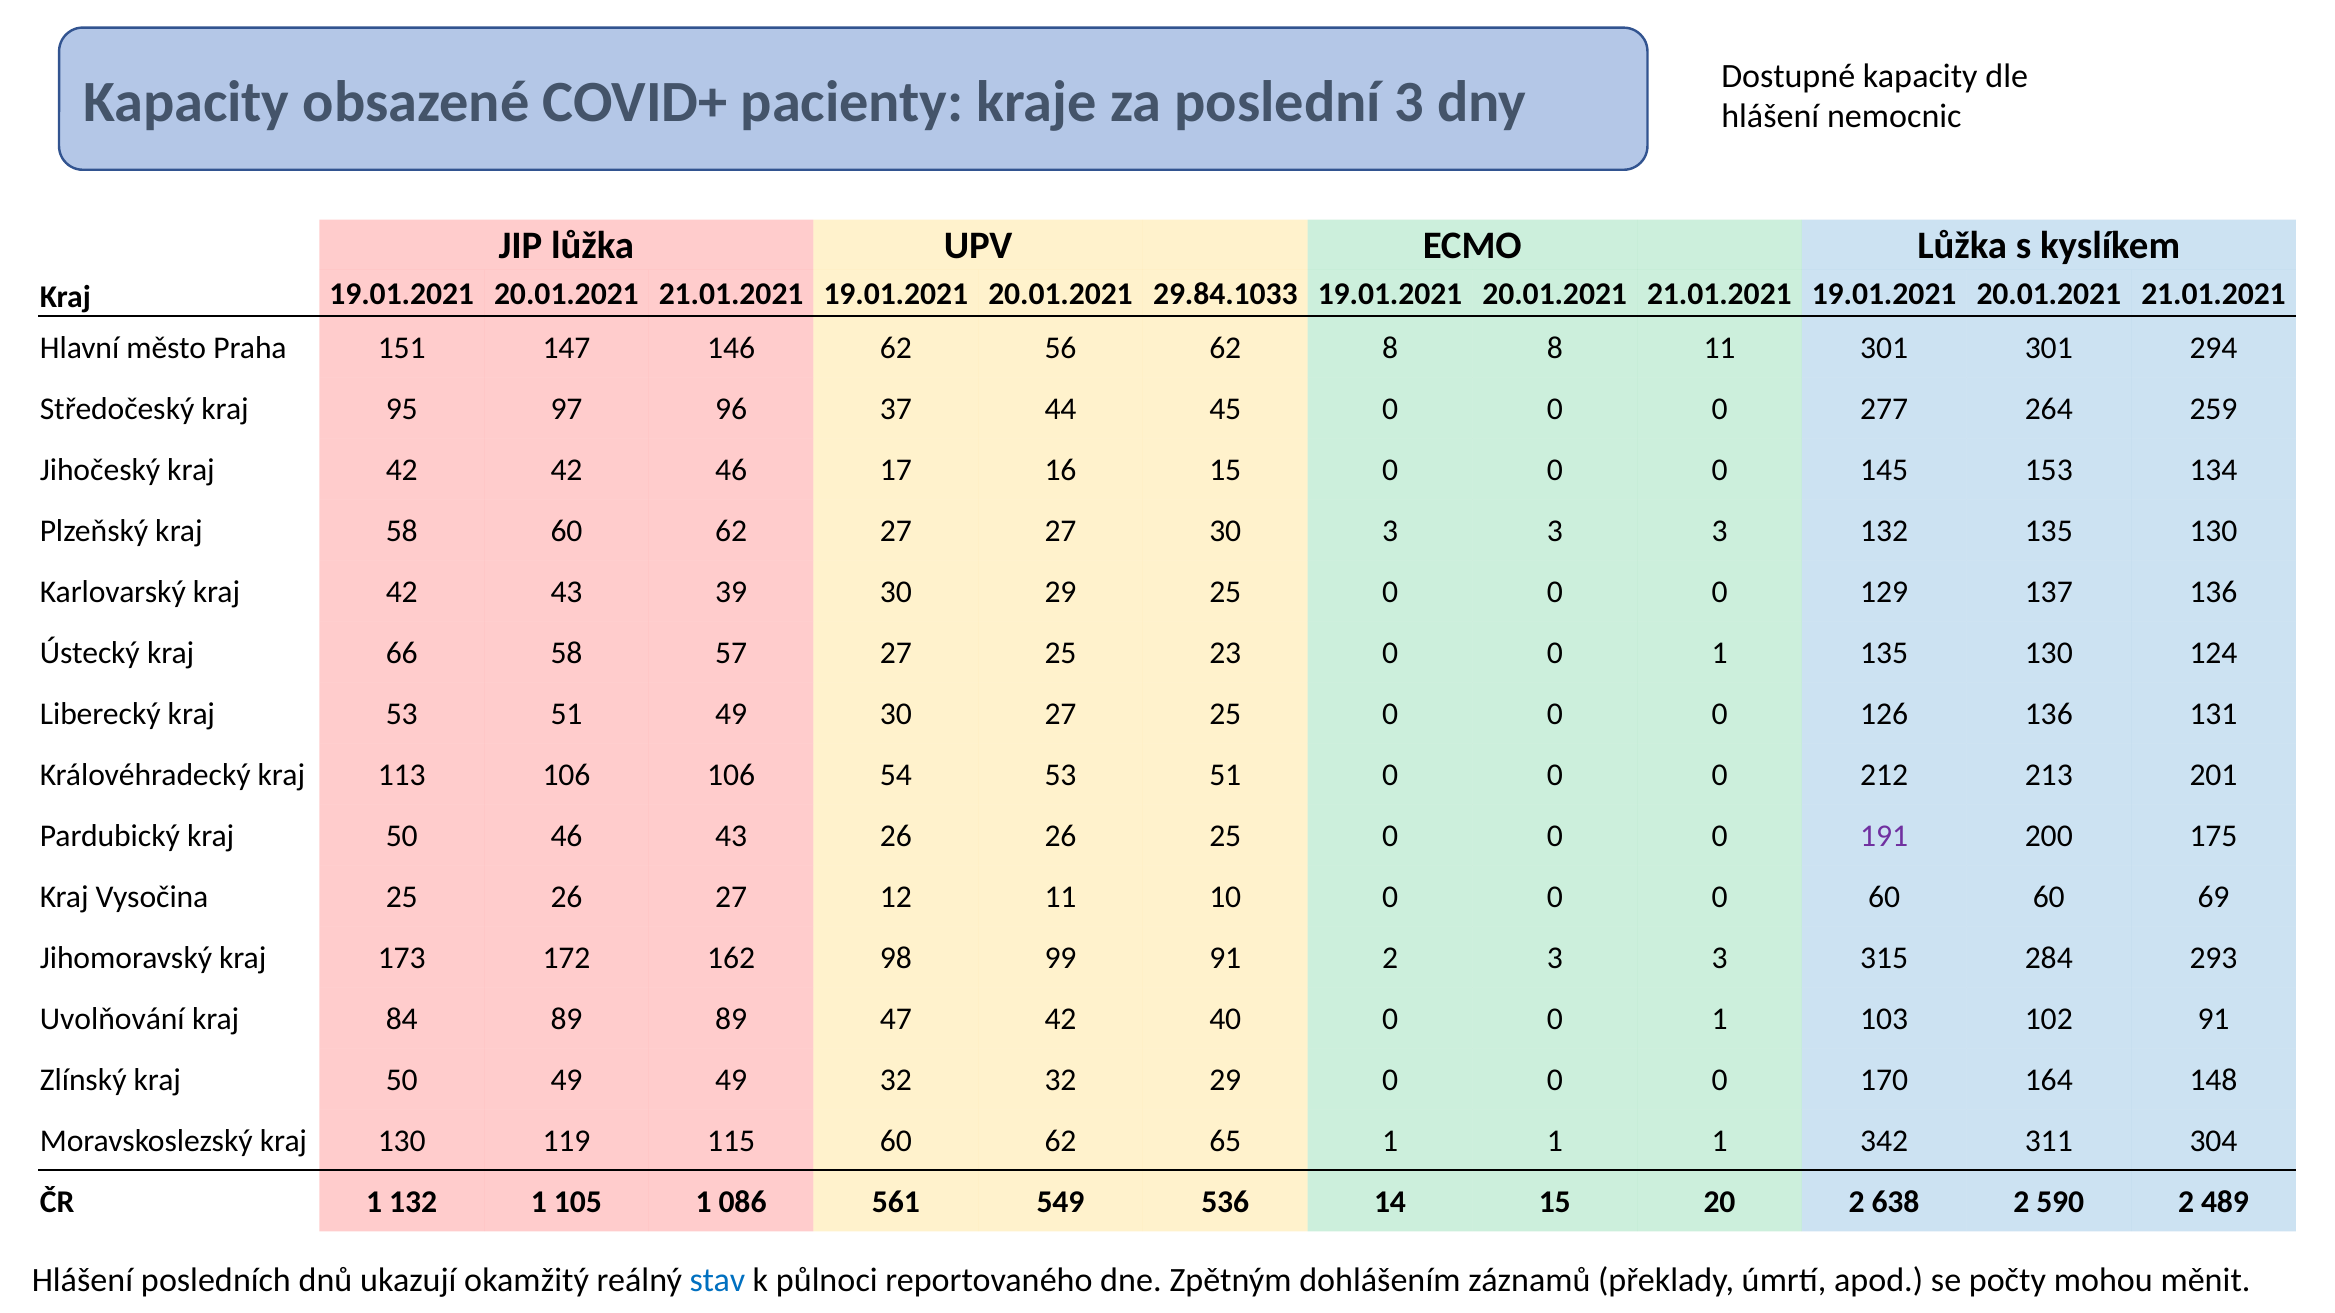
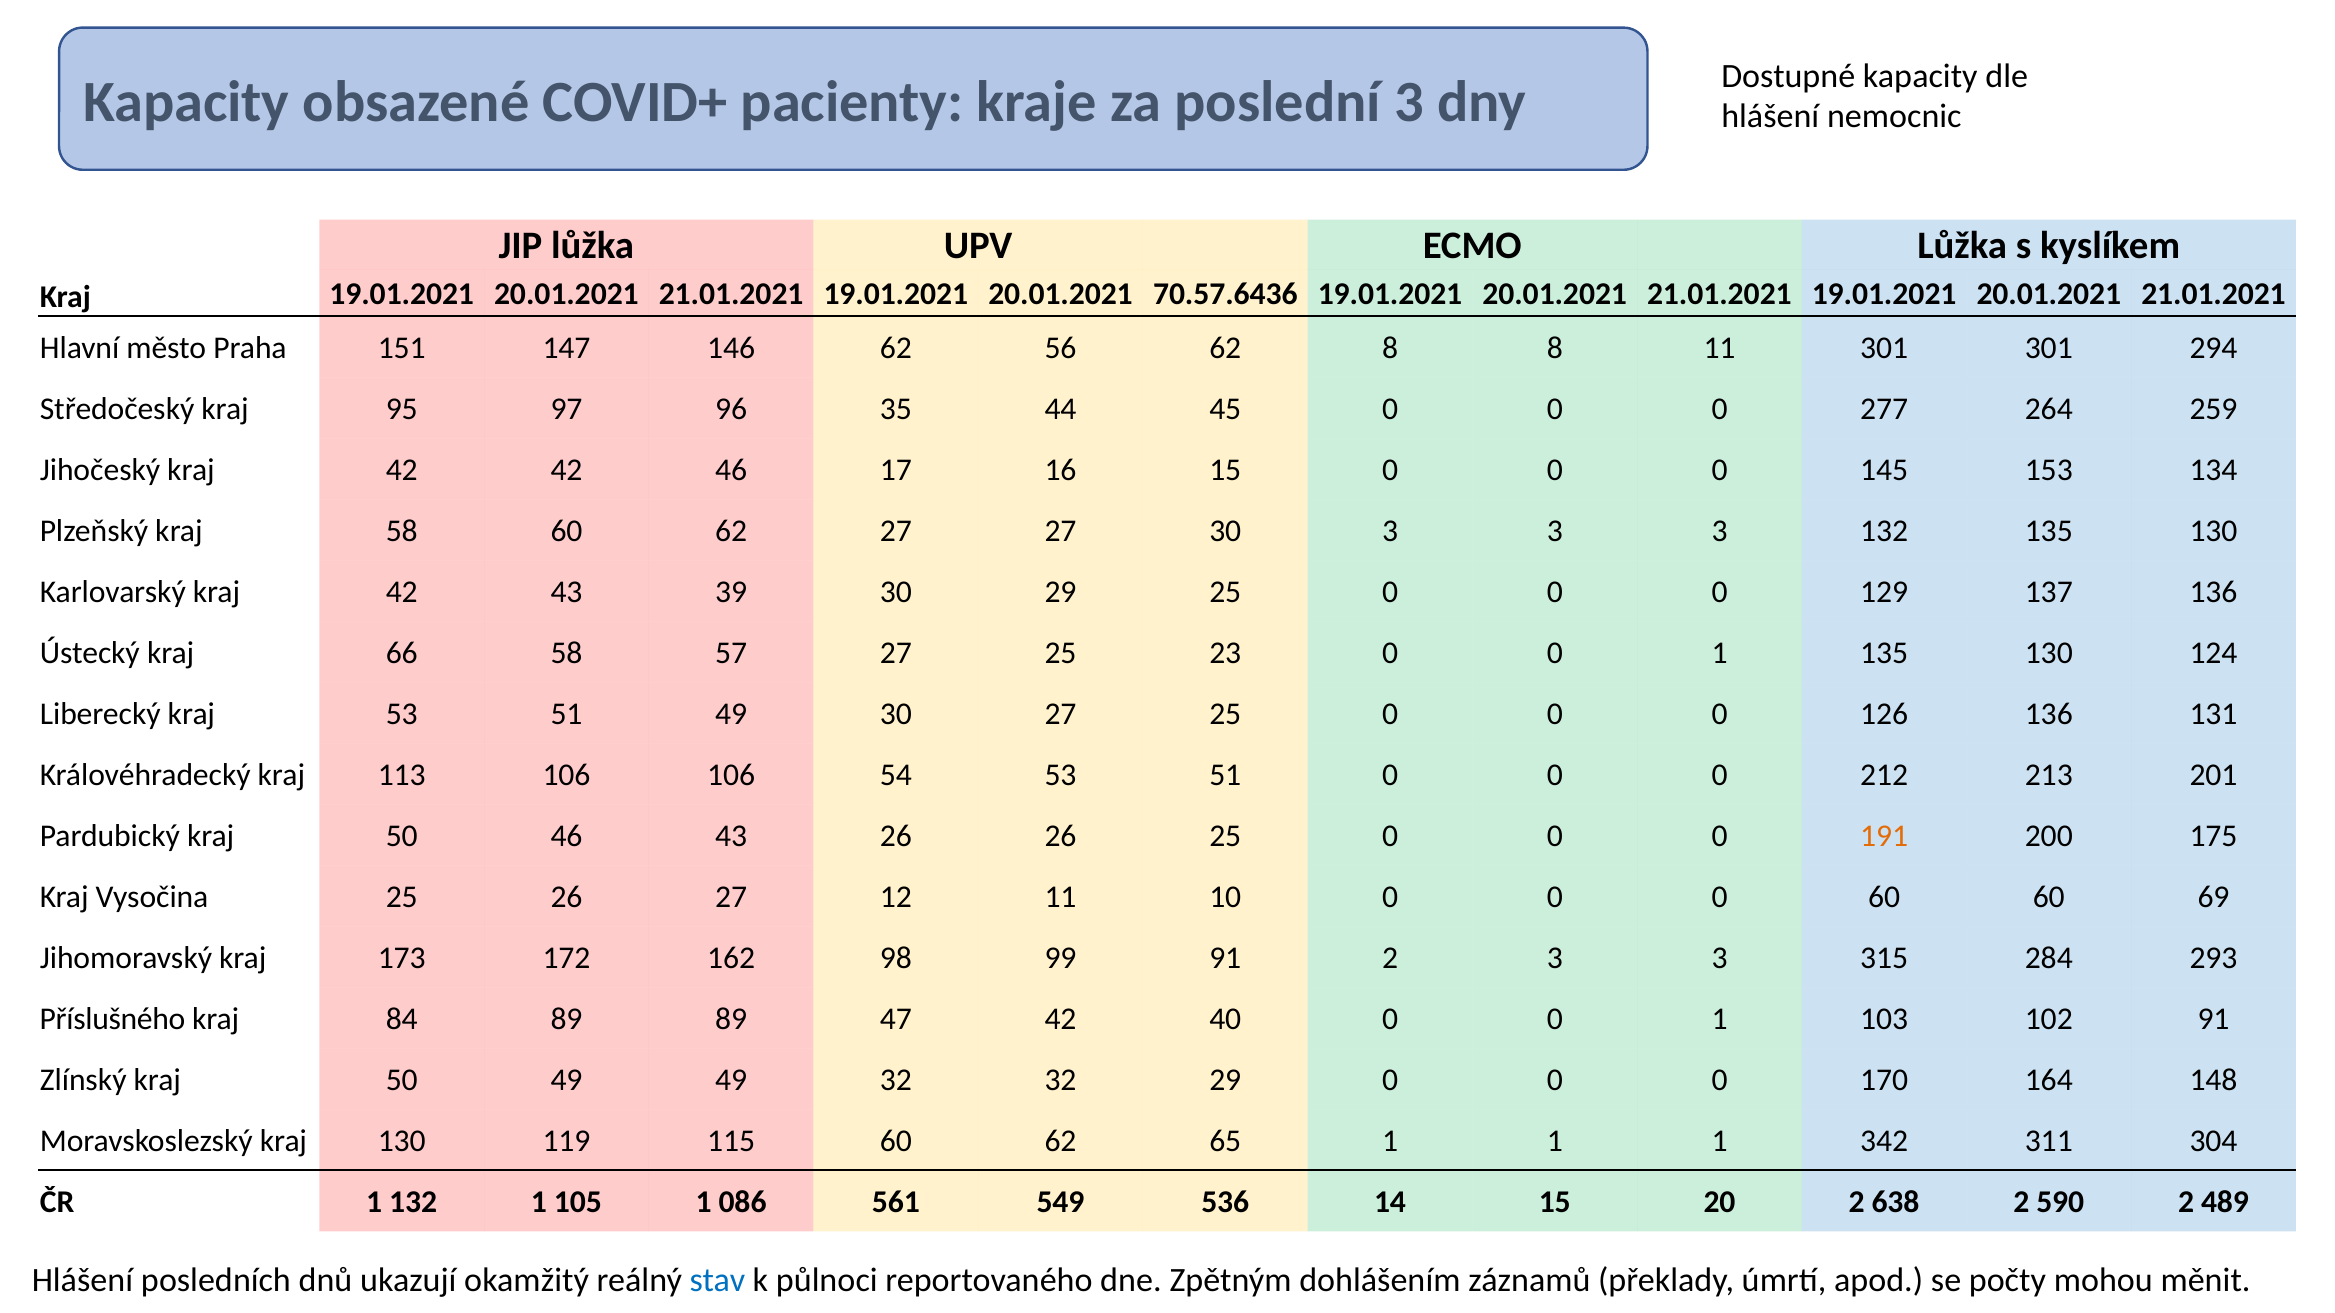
29.84.1033: 29.84.1033 -> 70.57.6436 (1225, 294)
37: 37 -> 35 (896, 409)
191 colour: purple -> orange (1884, 836)
Uvolňování: Uvolňování -> Příslušného (112, 1019)
